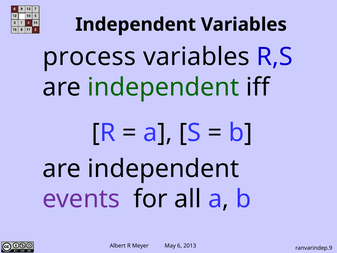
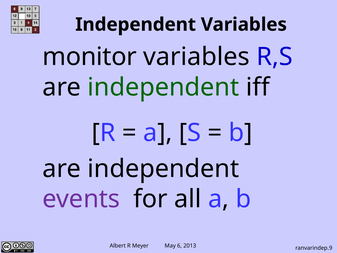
process: process -> monitor (90, 57)
